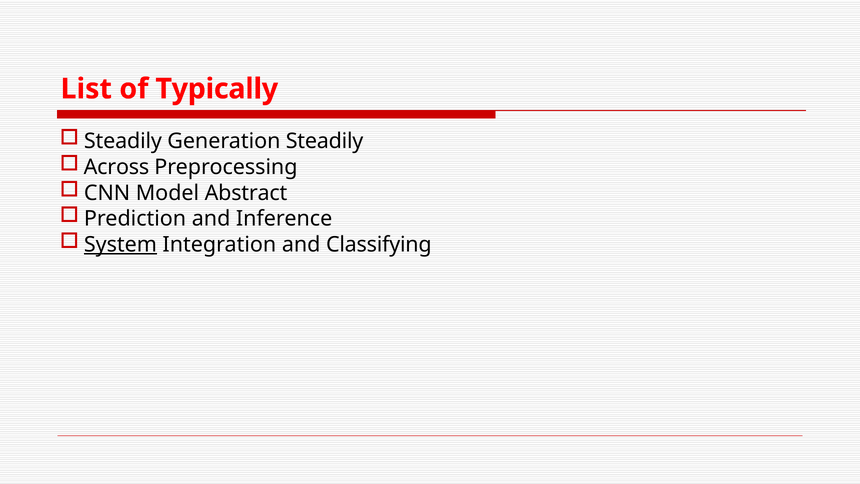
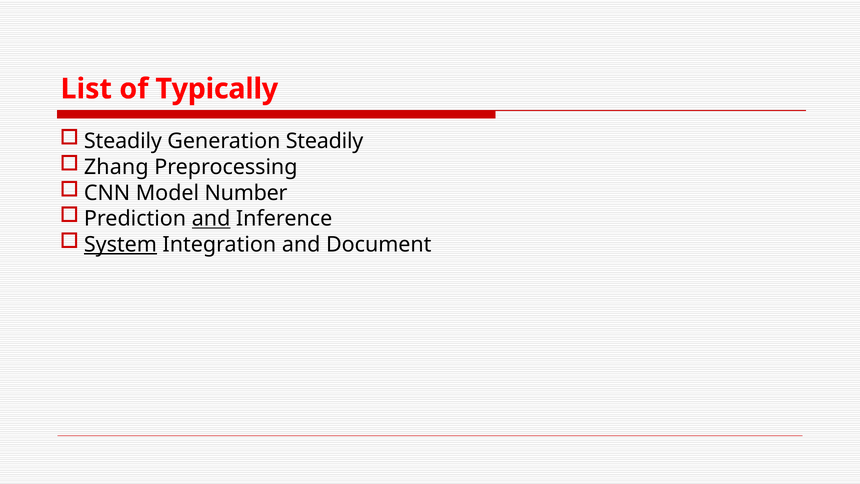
Across: Across -> Zhang (116, 167)
Abstract: Abstract -> Number (246, 193)
and underline: none -> present (211, 219)
Classifying: Classifying -> Document (379, 244)
